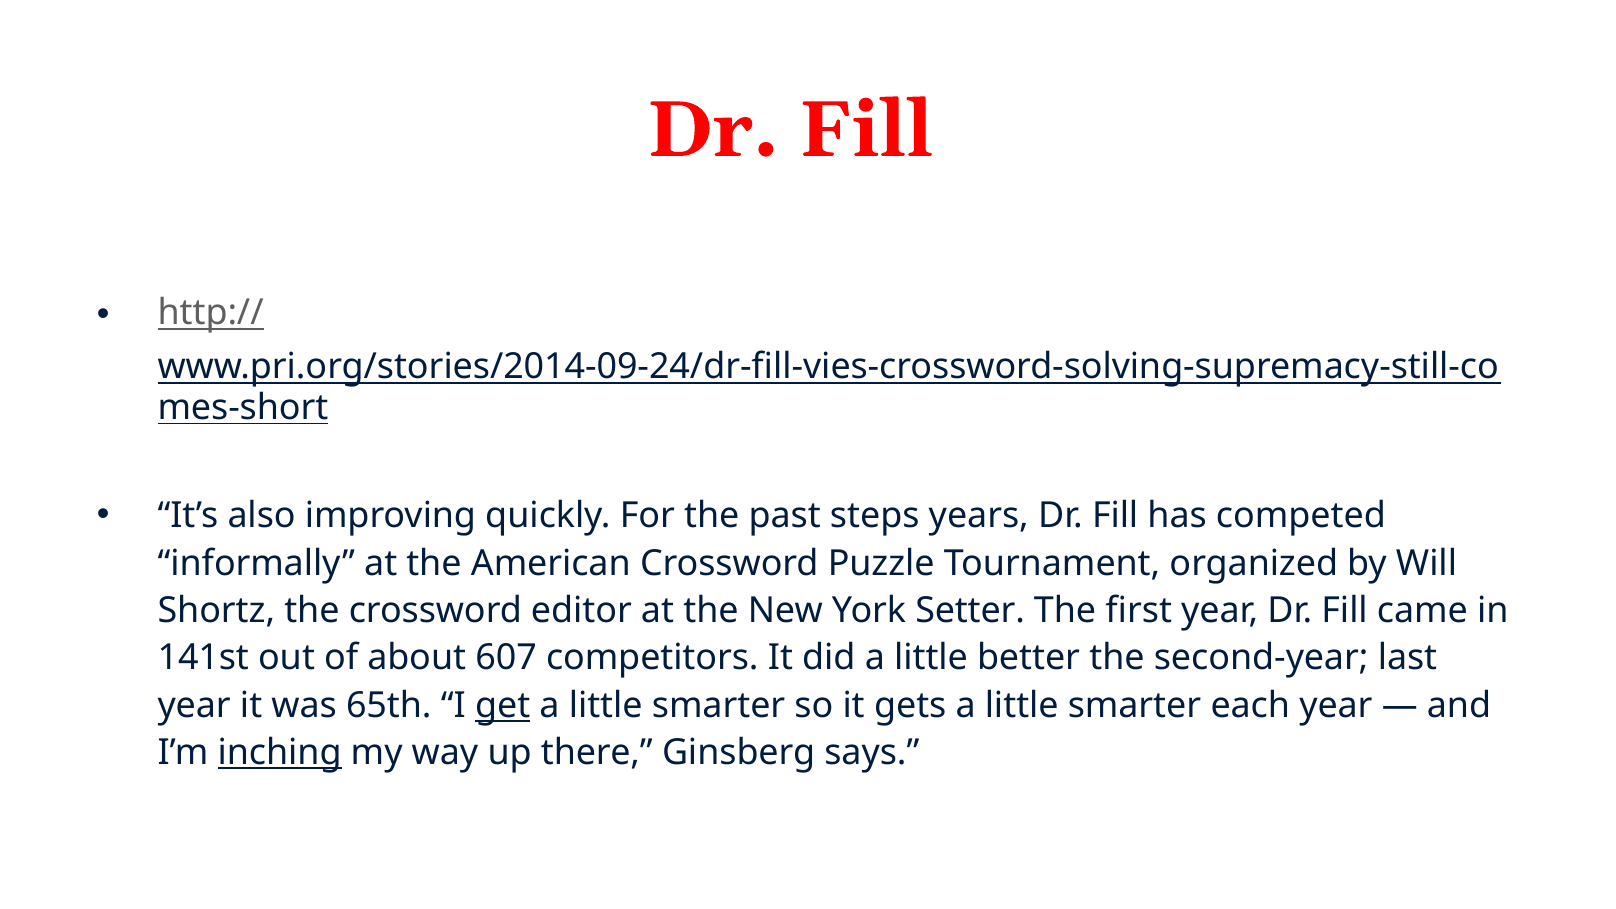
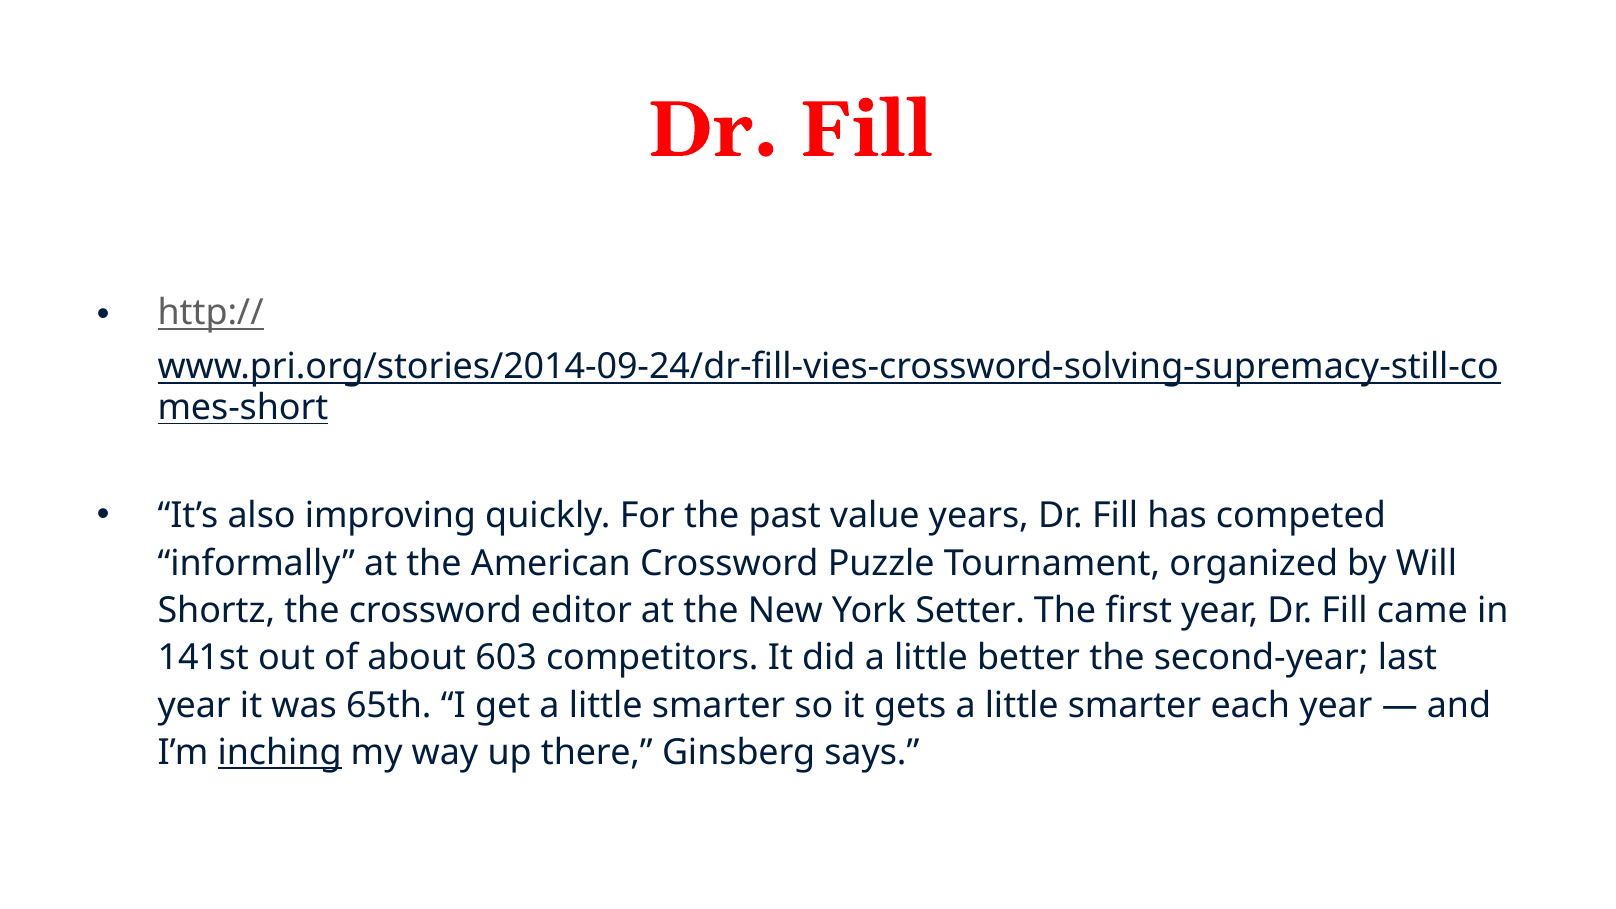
steps: steps -> value (875, 516)
607: 607 -> 603 (506, 658)
get underline: present -> none (503, 705)
